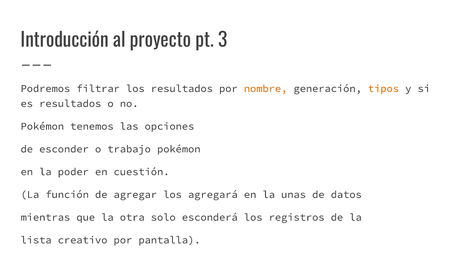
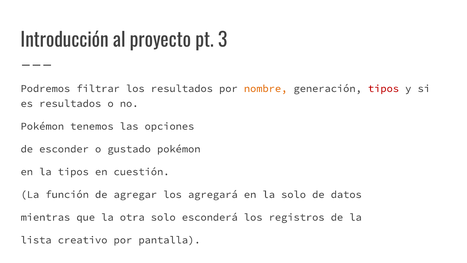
tipos colour: orange -> red (383, 88)
trabajo: trabajo -> gustado (129, 149)
la poder: poder -> tipos (73, 172)
la unas: unas -> solo (294, 194)
